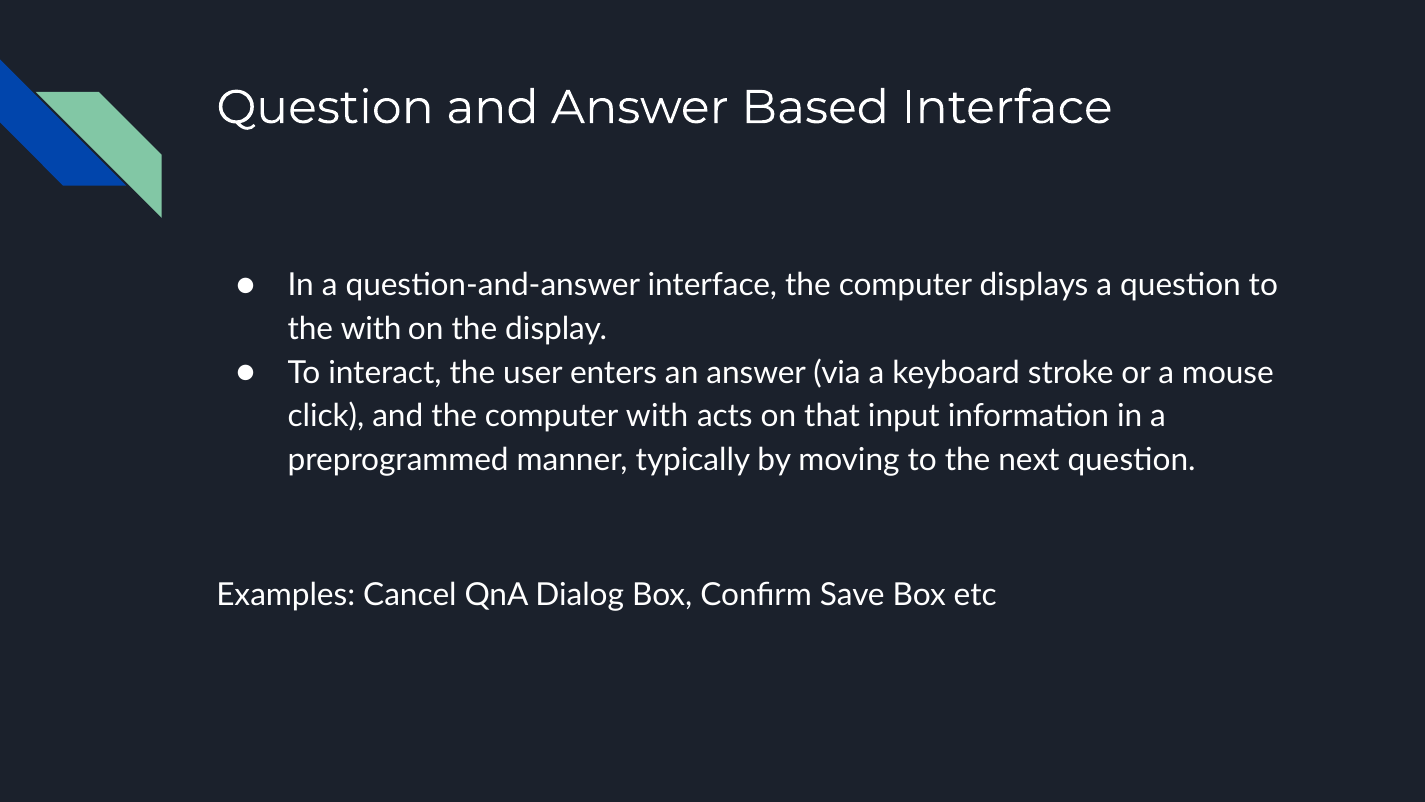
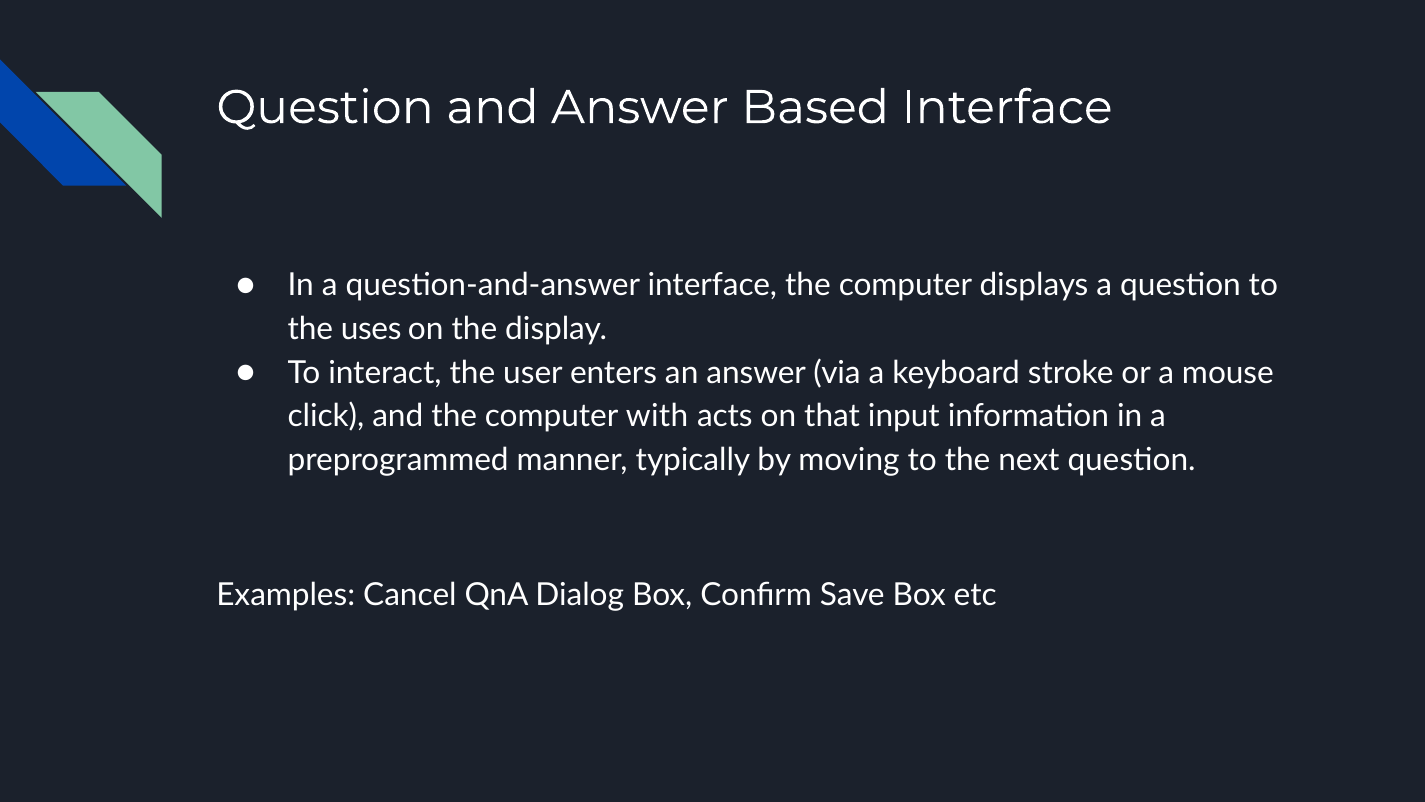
the with: with -> uses (371, 329)
